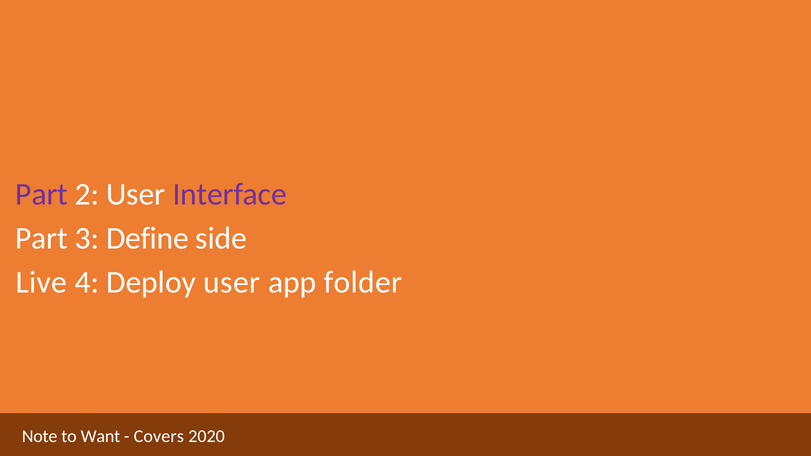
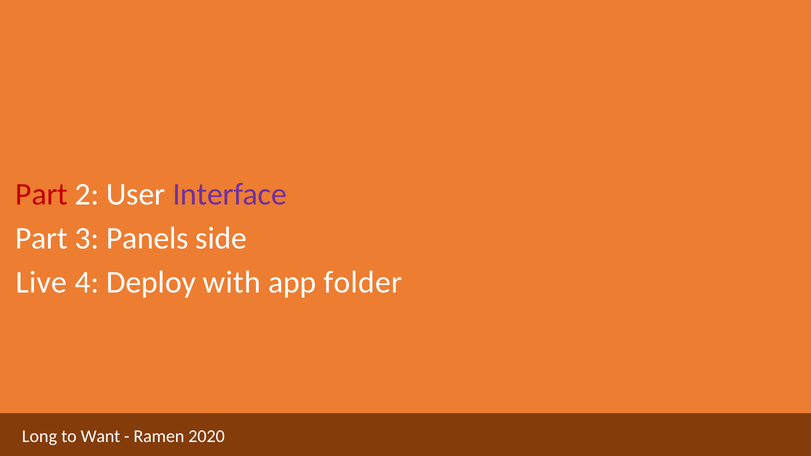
Part colour: purple -> red (42, 194)
Define: Define -> Panels (147, 239)
Deploy user: user -> with (232, 283)
Note: Note -> Long (39, 437)
Covers: Covers -> Ramen (159, 437)
